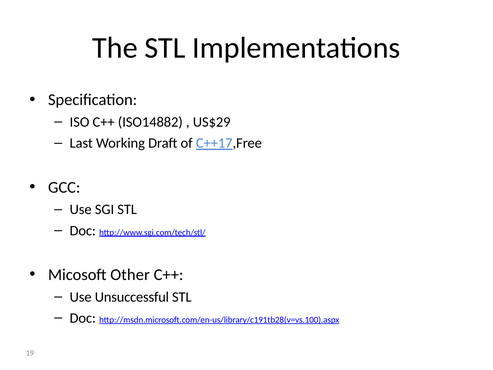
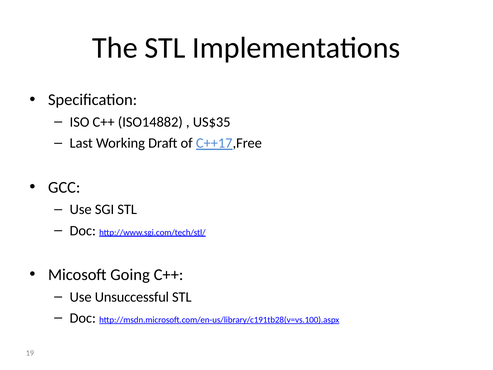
US$29: US$29 -> US$35 (212, 122)
Other: Other -> Going (130, 275)
